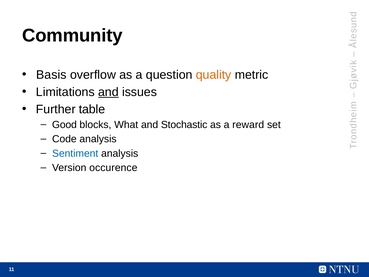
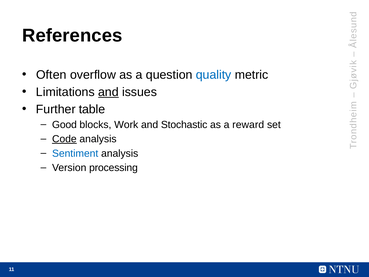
Community: Community -> References (72, 35)
Basis: Basis -> Often (51, 75)
quality colour: orange -> blue (214, 75)
What: What -> Work (126, 125)
Code underline: none -> present (64, 139)
occurence: occurence -> processing (113, 168)
